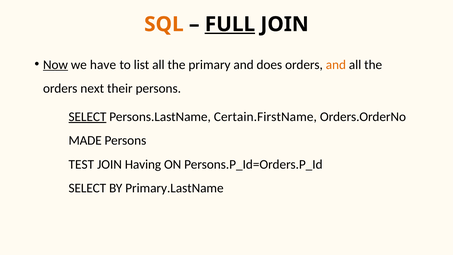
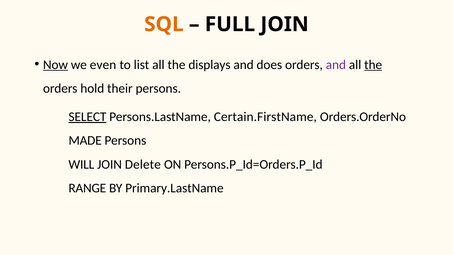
FULL underline: present -> none (230, 24)
have: have -> even (103, 65)
primary: primary -> displays (210, 65)
and colour: orange -> purple (336, 65)
the underline: none -> present (373, 65)
next: next -> hold (92, 88)
TEST: TEST -> WILL (81, 164)
Having: Having -> Delete (143, 164)
SELECT: SELECT -> RANGE (87, 188)
